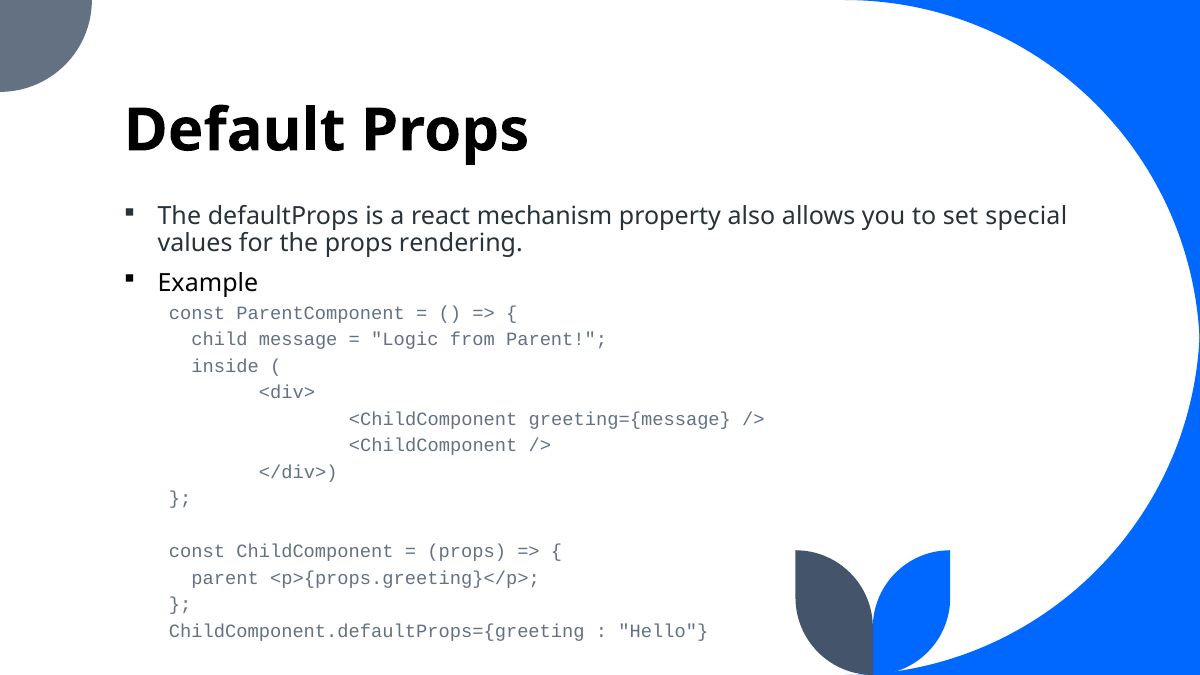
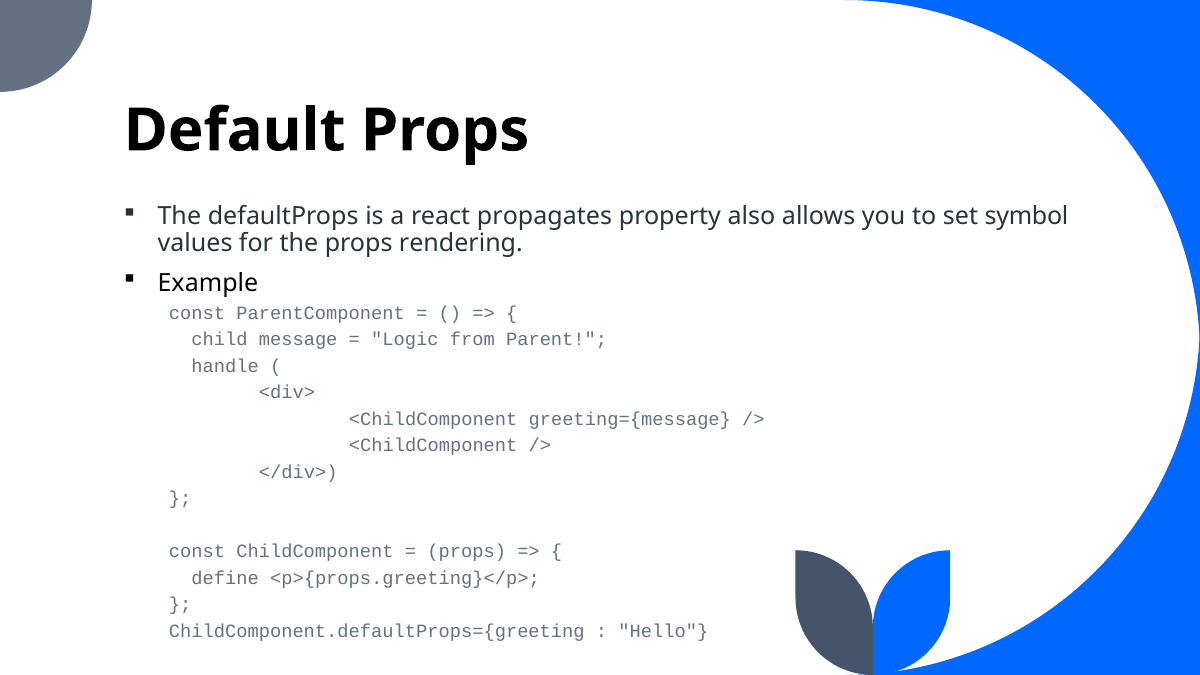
mechanism: mechanism -> propagates (545, 216)
special: special -> symbol (1027, 216)
inside: inside -> handle (225, 366)
parent: parent -> define (225, 578)
